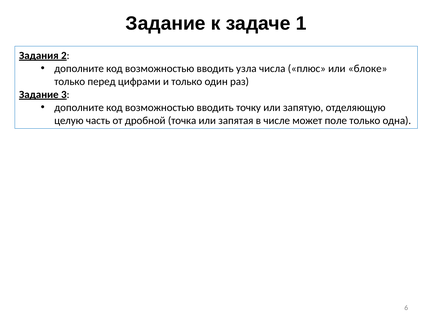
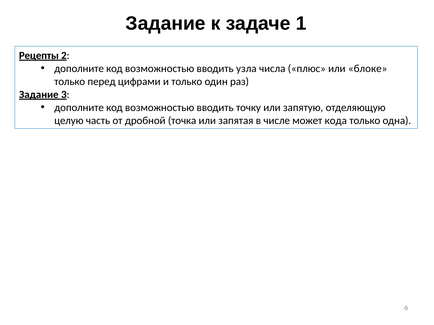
Задания: Задания -> Рецепты (39, 56)
поле: поле -> кода (336, 121)
